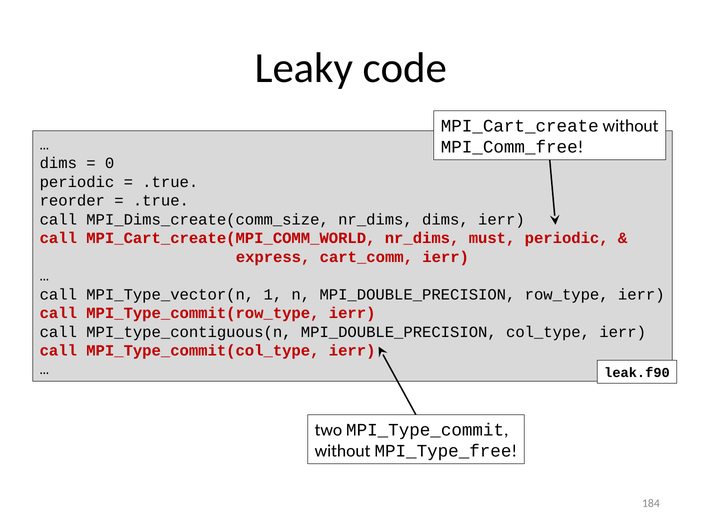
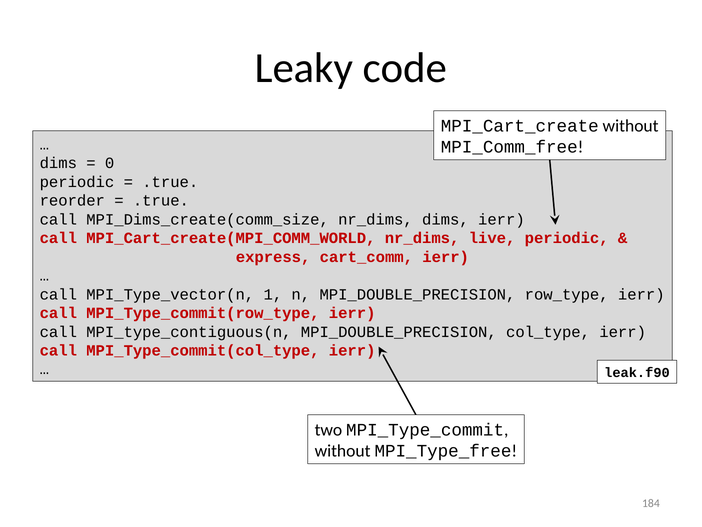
must: must -> live (492, 238)
